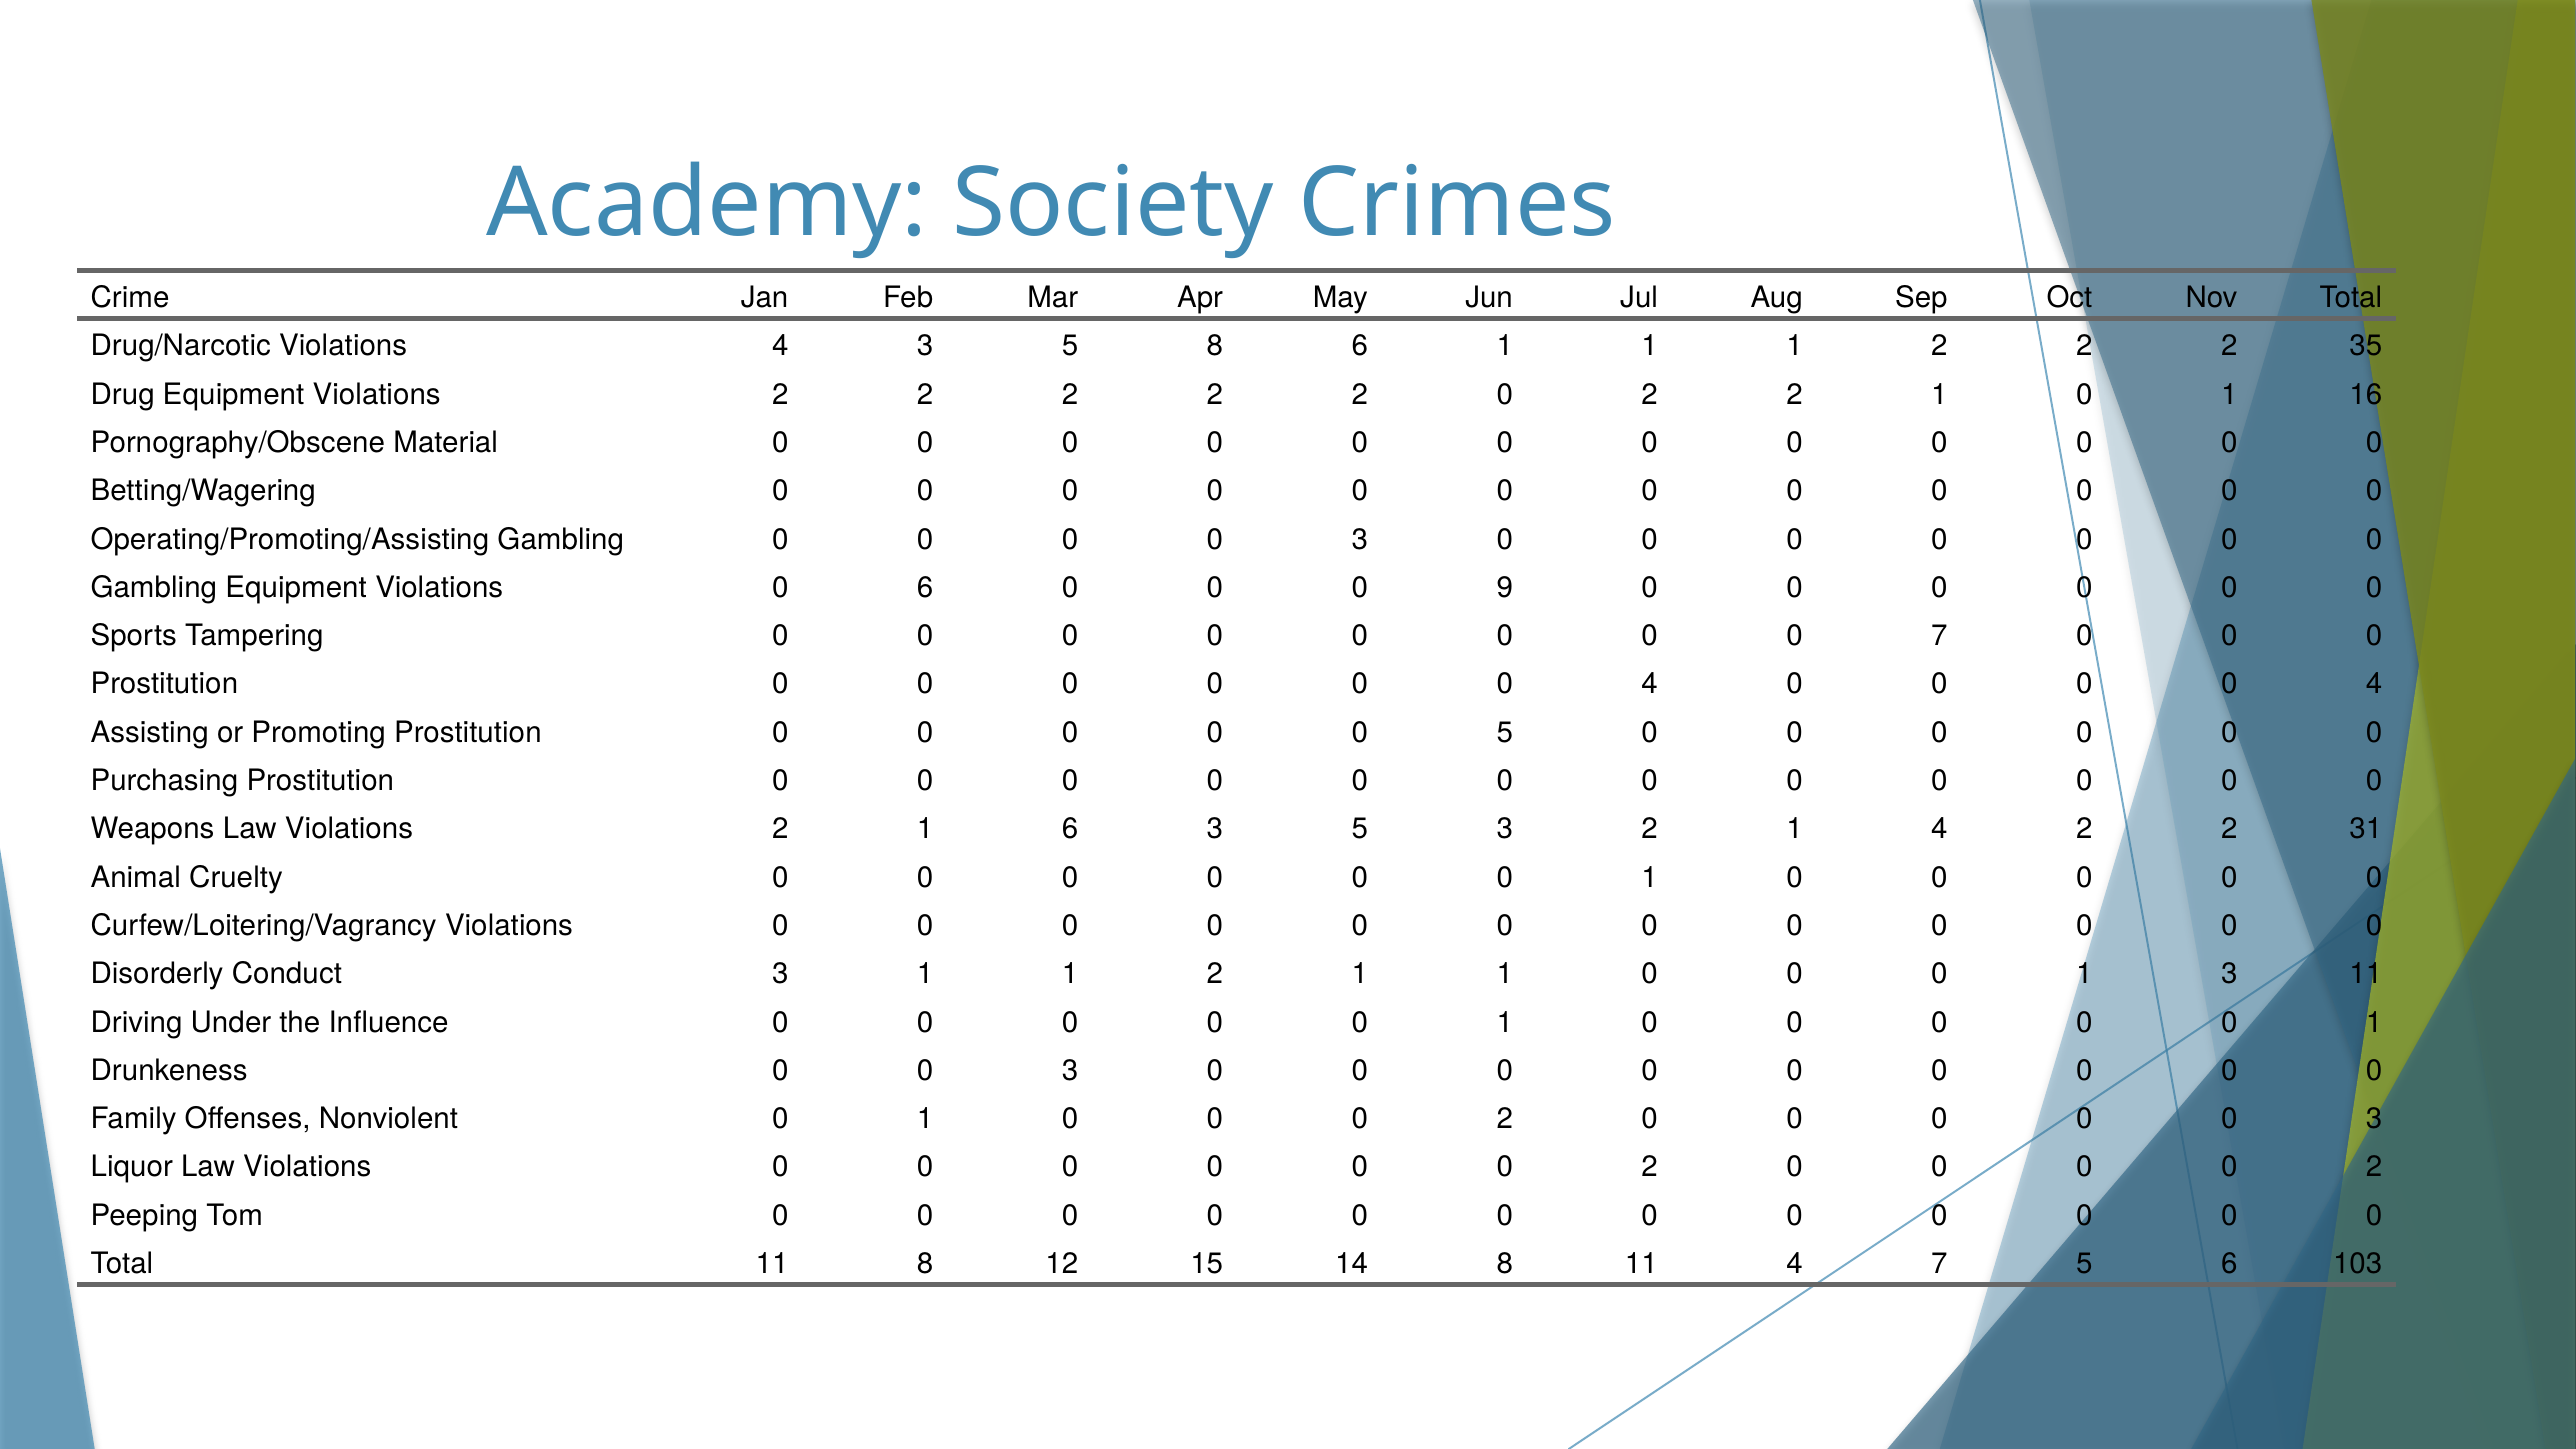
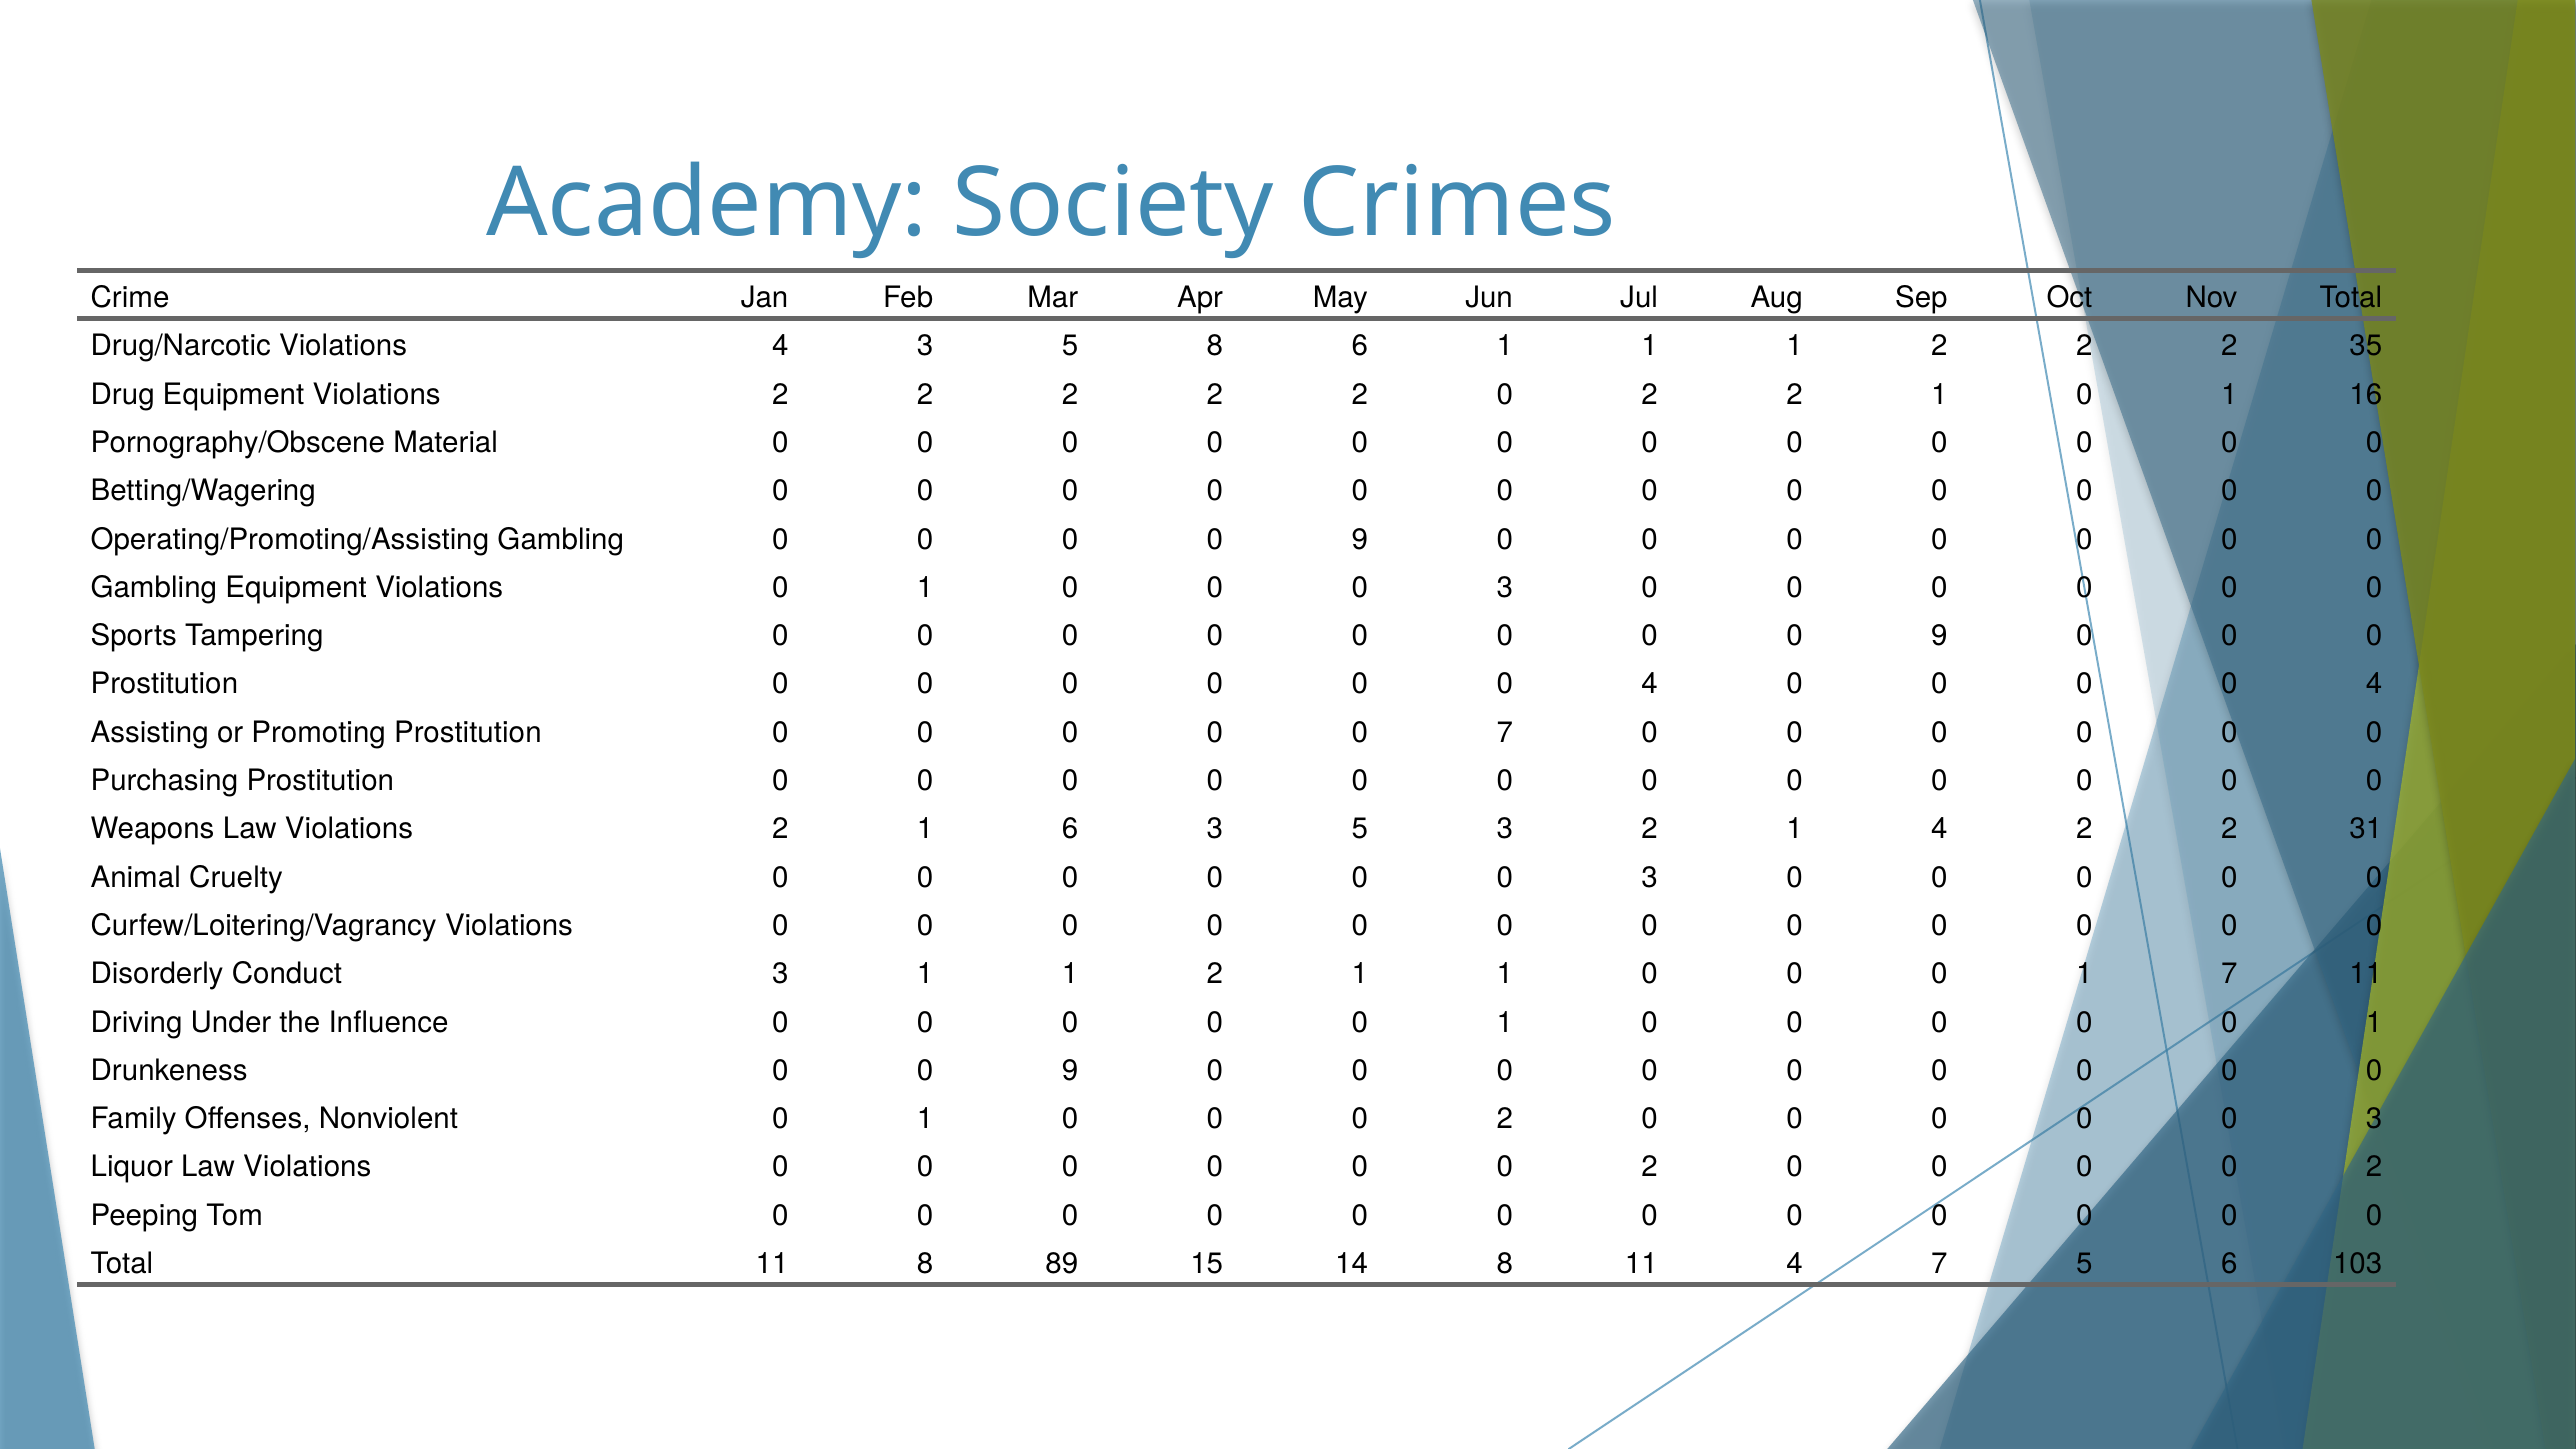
3: 3 -> 9 (1360, 539)
Violations 0 6: 6 -> 1 (925, 588)
9: 9 -> 3 (1505, 588)
7: 7 -> 9 (1939, 636)
0 5: 5 -> 7 (1505, 732)
1: 1 -> 3 (1650, 877)
1 3: 3 -> 7 (2229, 974)
Drunkeness 0 0 3: 3 -> 9 (1070, 1071)
12: 12 -> 89 (1062, 1264)
